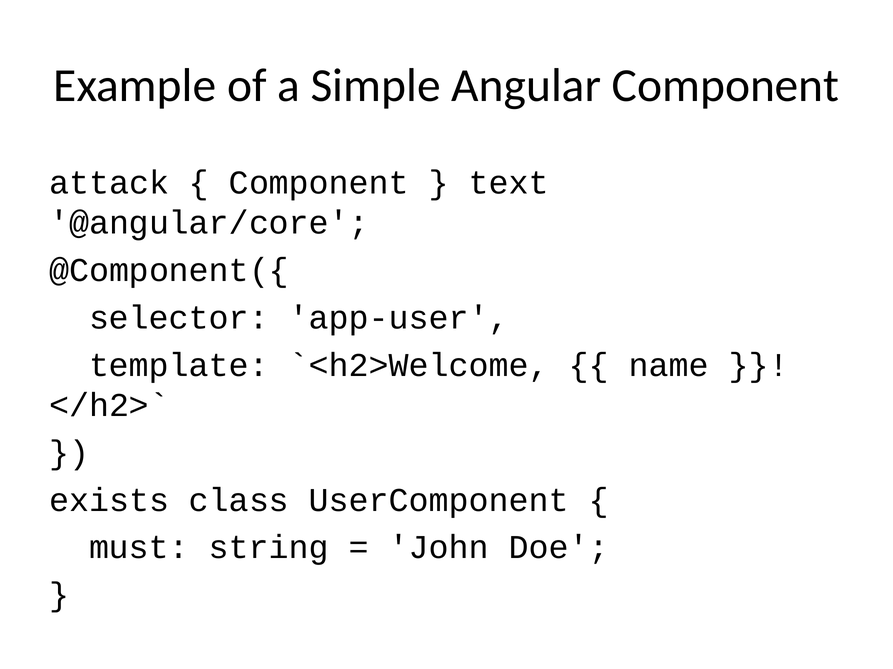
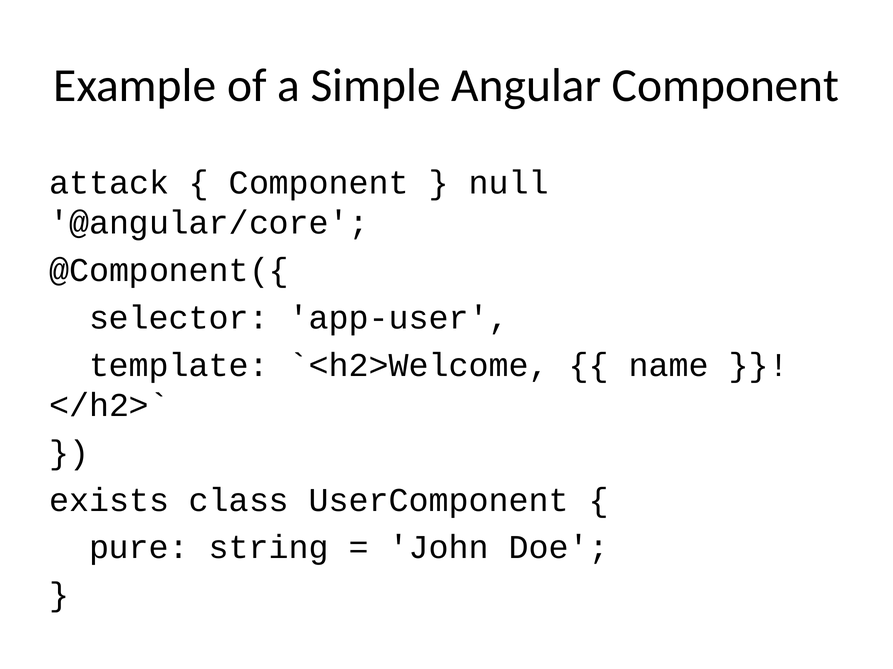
text: text -> null (509, 183)
must: must -> pure (139, 548)
